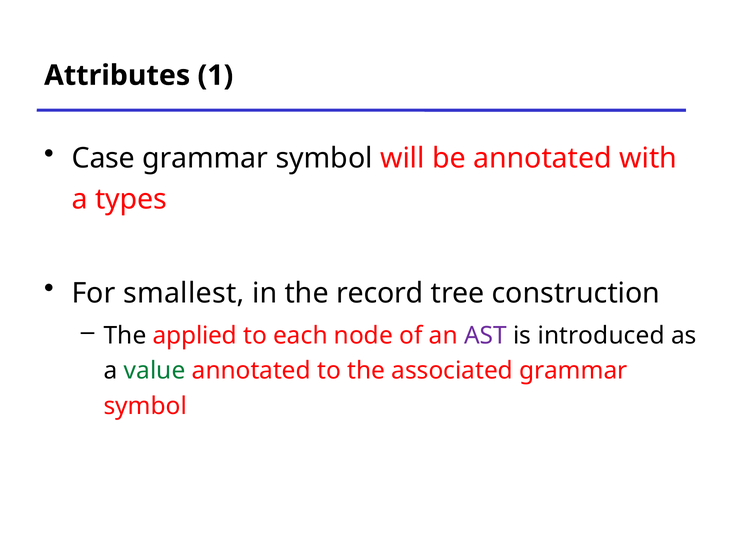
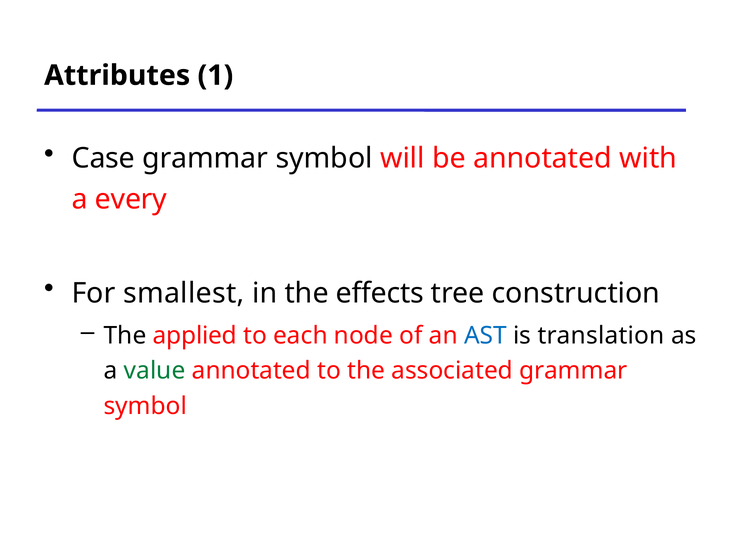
types: types -> every (131, 199)
record: record -> effects (380, 293)
AST colour: purple -> blue (485, 336)
introduced: introduced -> translation (601, 336)
